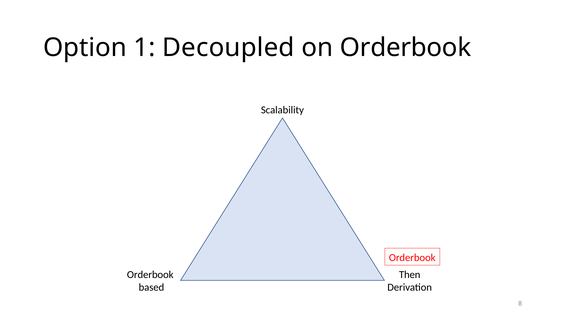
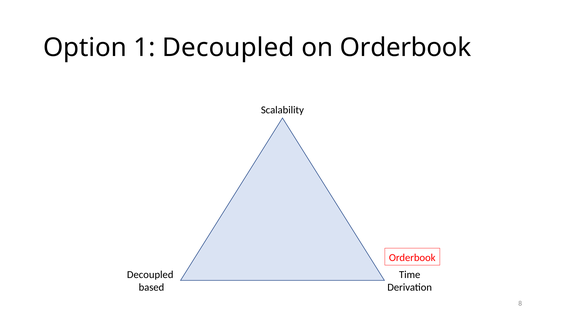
Orderbook: Orderbook -> Decoupled (150, 274)
Then: Then -> Time (410, 274)
